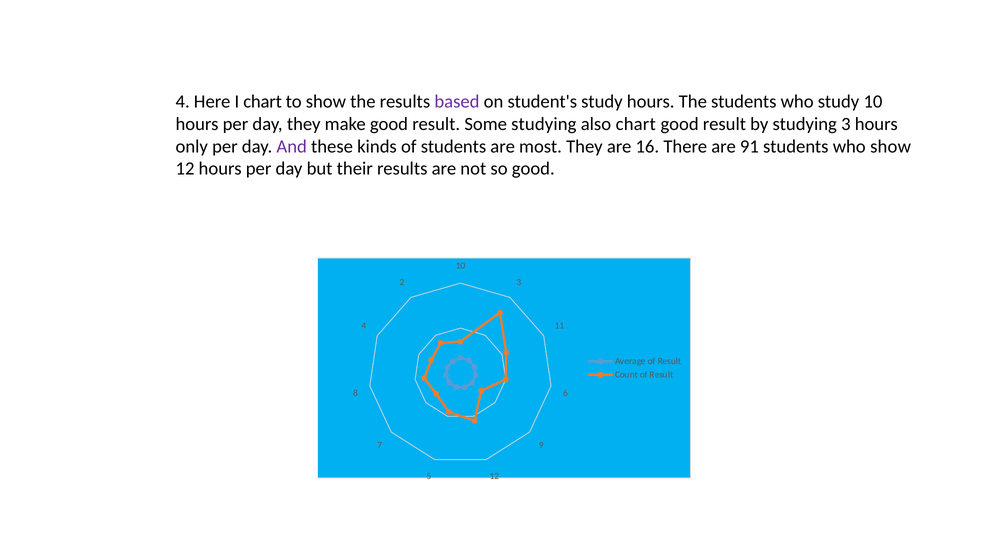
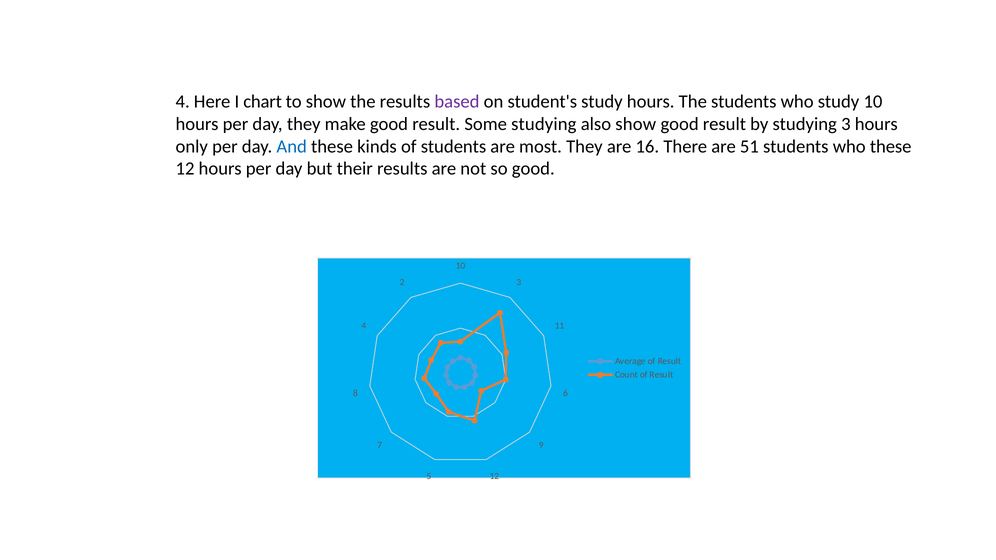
also chart: chart -> show (636, 124)
And colour: purple -> blue (292, 146)
91: 91 -> 51 (749, 146)
who show: show -> these (891, 146)
